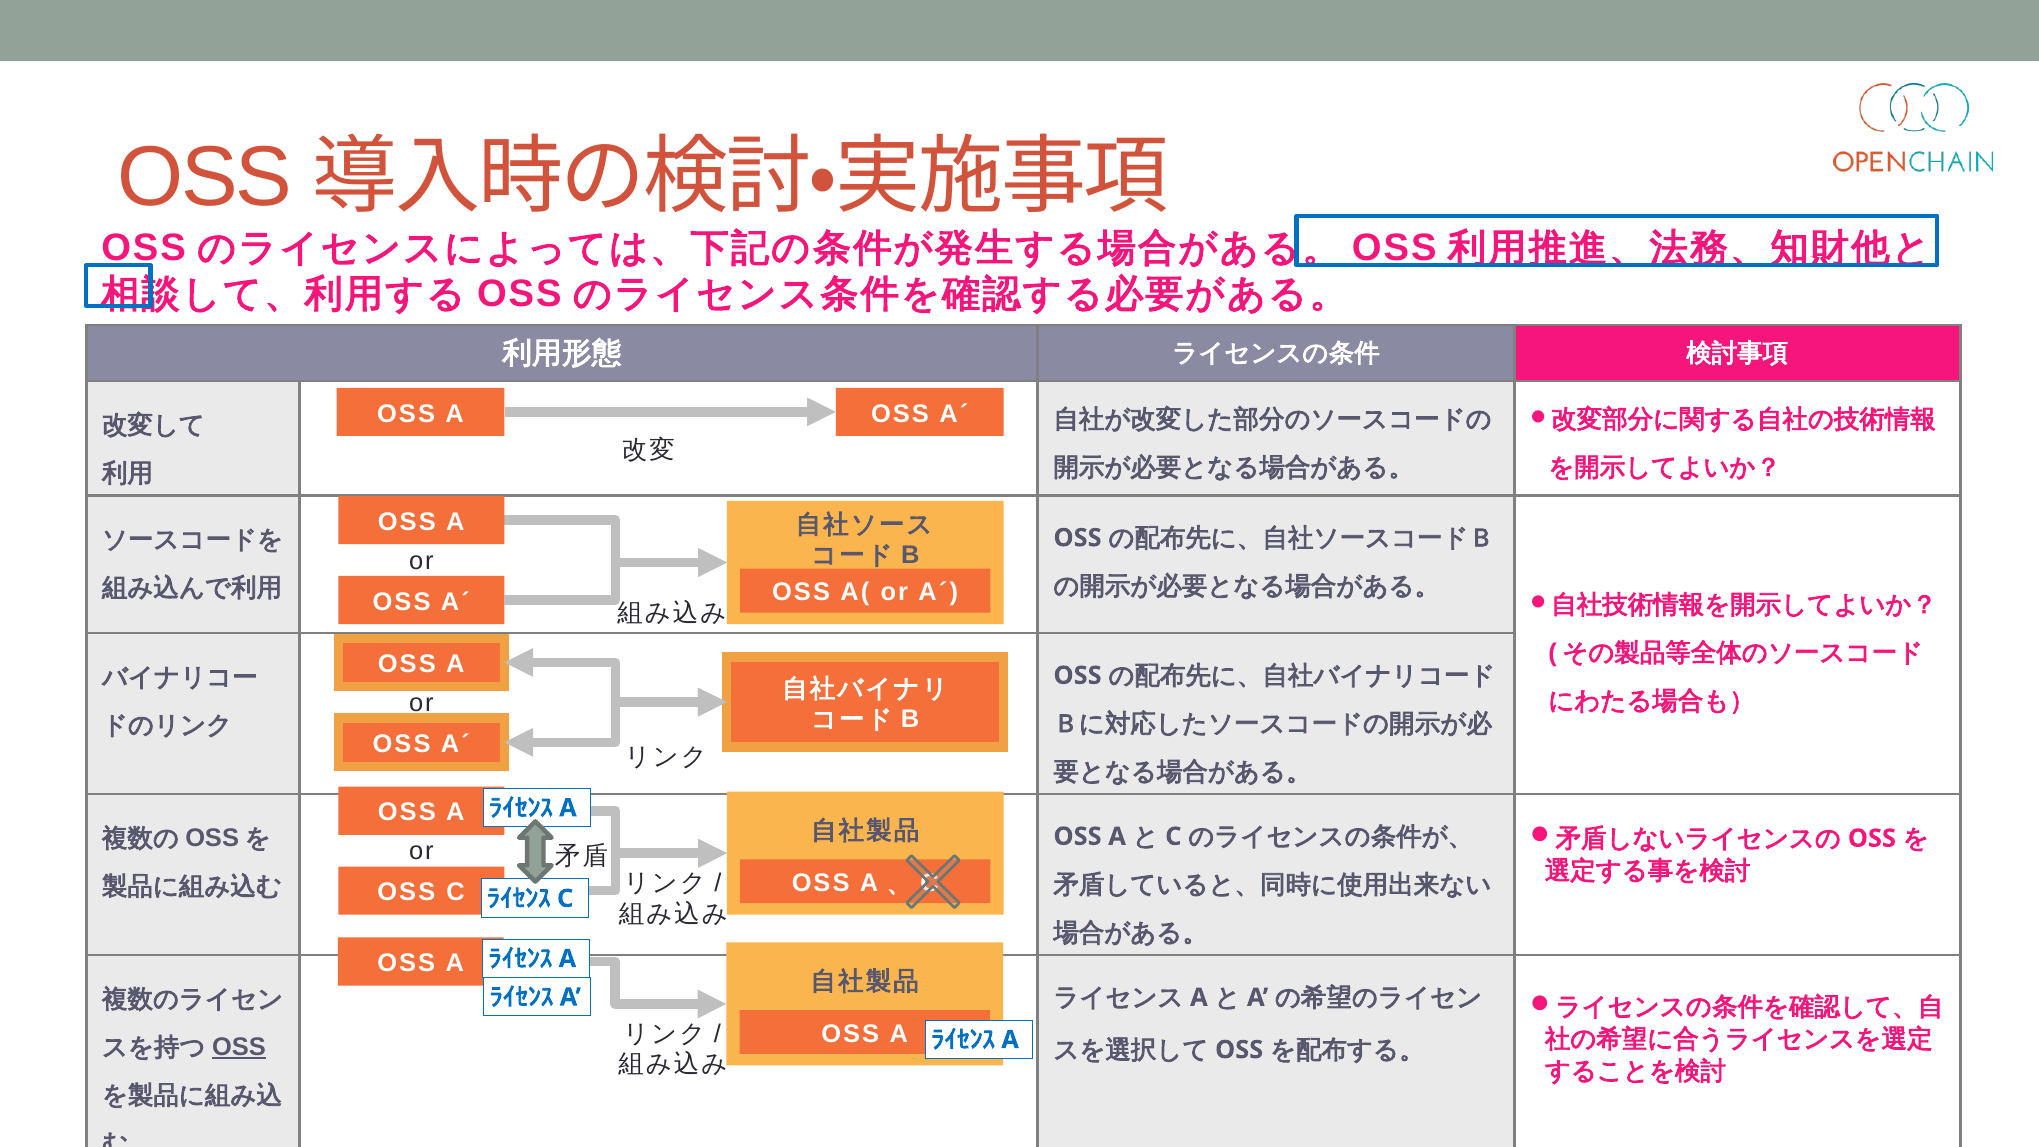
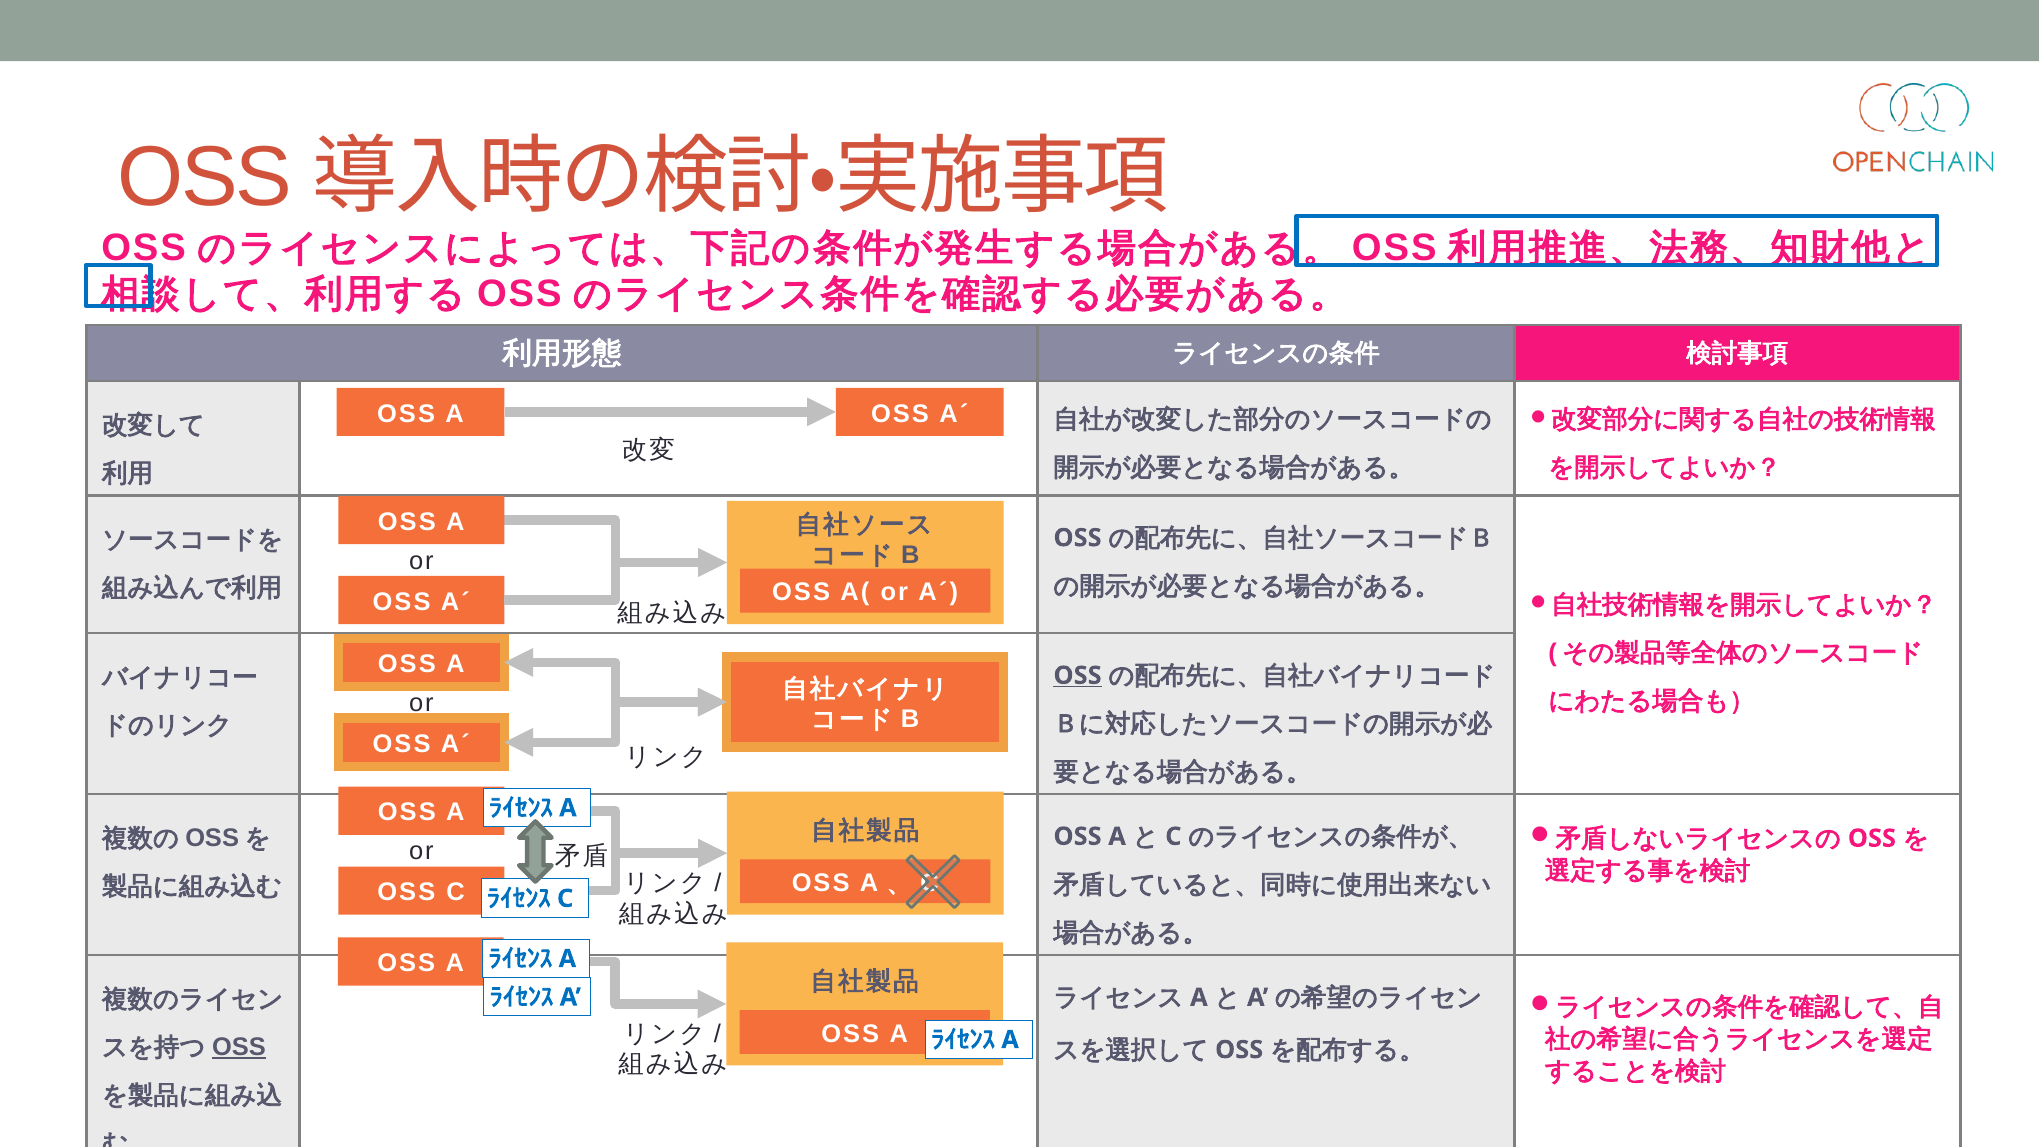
OSS underline: none -> present (1078, 675)
